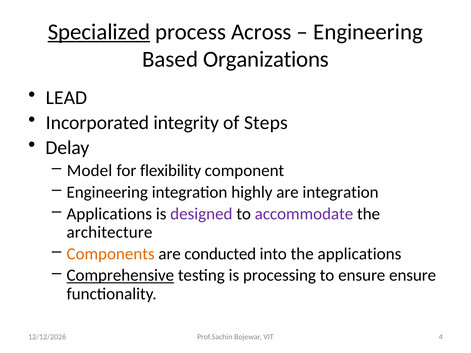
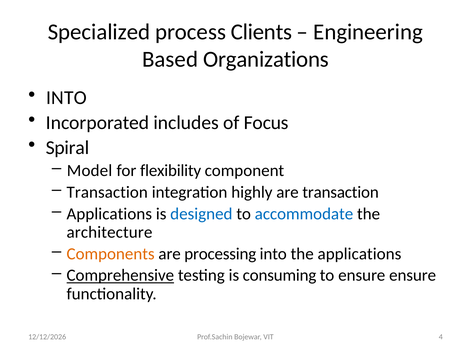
Specialized underline: present -> none (99, 32)
Across: Across -> Clients (261, 32)
LEAD: LEAD -> INTO (66, 98)
integrity: integrity -> includes (186, 123)
Steps: Steps -> Focus (266, 123)
Delay: Delay -> Spiral (68, 148)
Engineering: Engineering -> Transaction (107, 192)
are integration: integration -> transaction (341, 192)
designed colour: purple -> blue (201, 214)
accommodate colour: purple -> blue (304, 214)
conducted: conducted -> processing (220, 254)
processing: processing -> consuming (280, 276)
